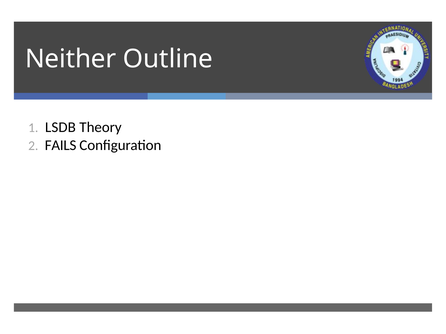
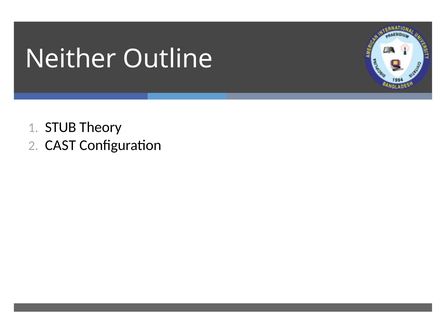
LSDB: LSDB -> STUB (61, 127)
FAILS: FAILS -> CAST (60, 145)
